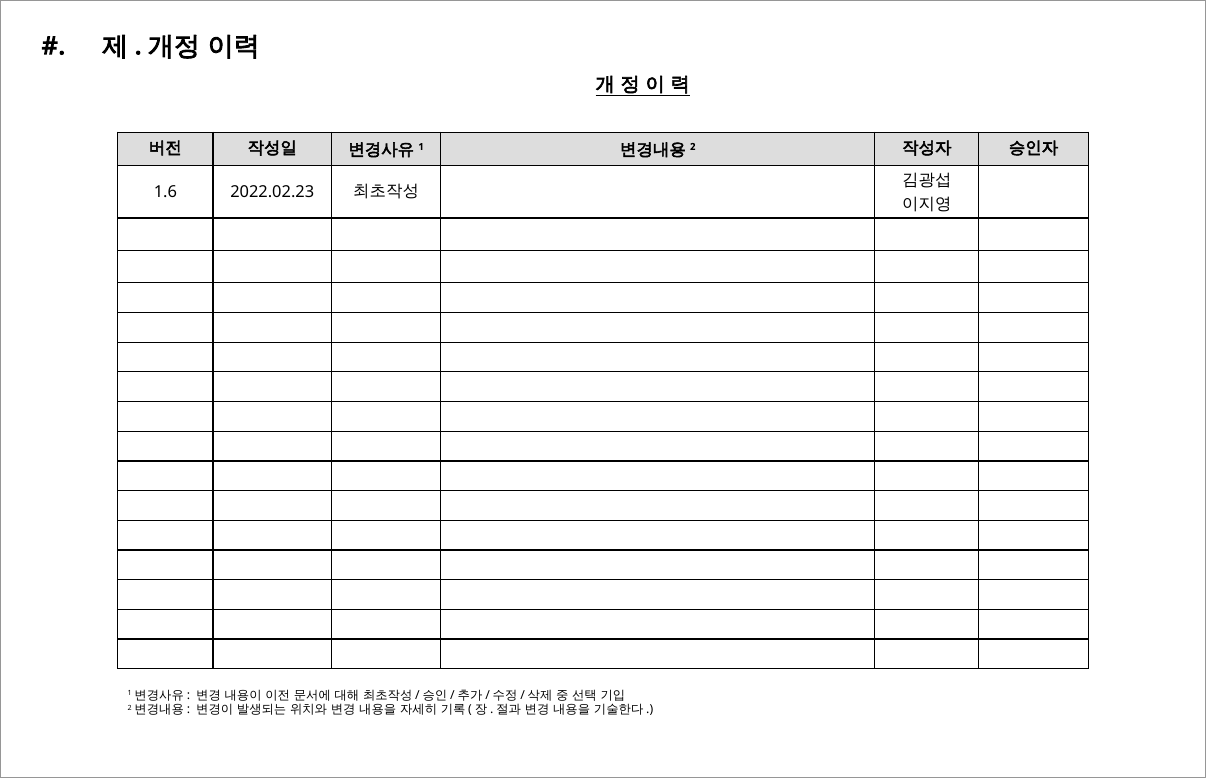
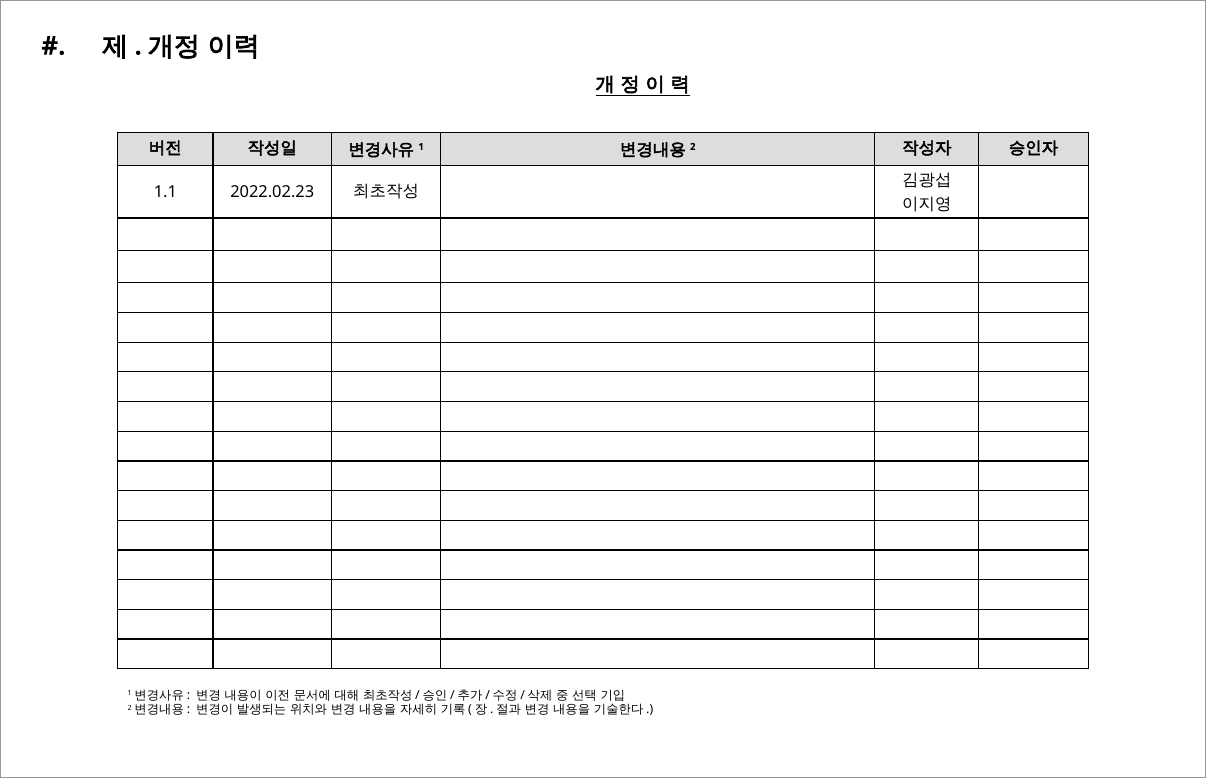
1.6: 1.6 -> 1.1 (165, 193)
